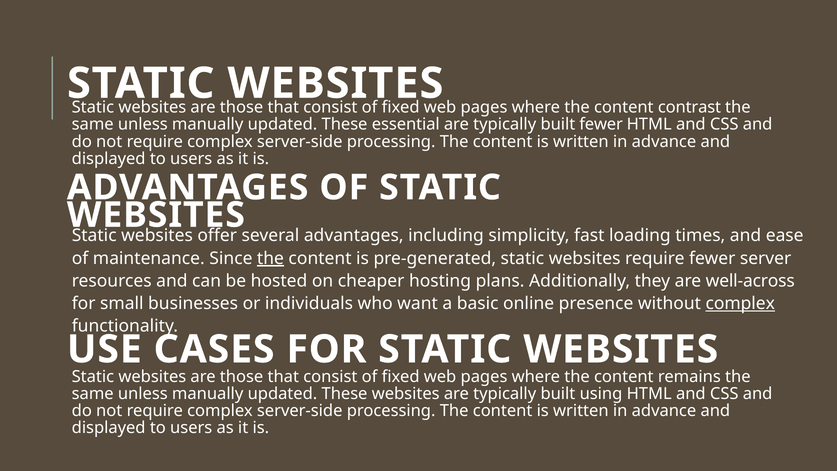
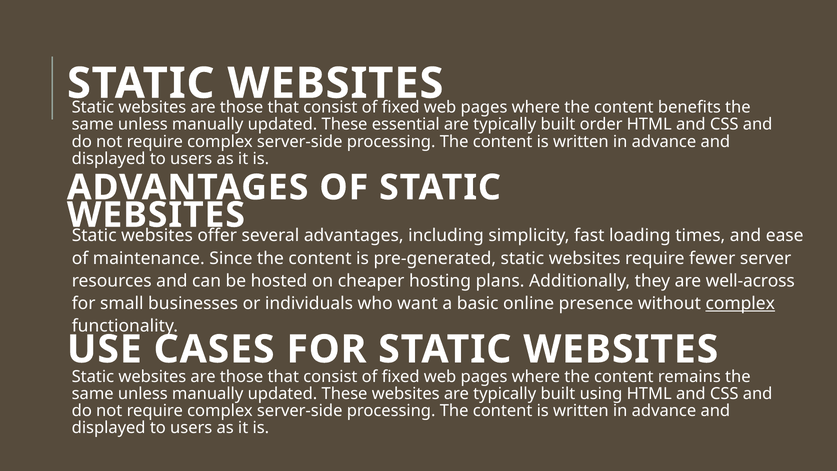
contrast: contrast -> benefits (689, 107)
built fewer: fewer -> order (601, 124)
the underline: present -> none (270, 258)
